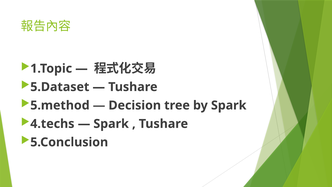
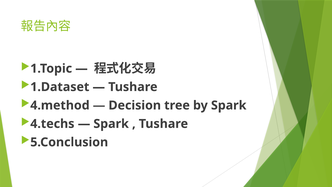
5.Dataset: 5.Dataset -> 1.Dataset (60, 87)
5.method: 5.method -> 4.method (60, 105)
